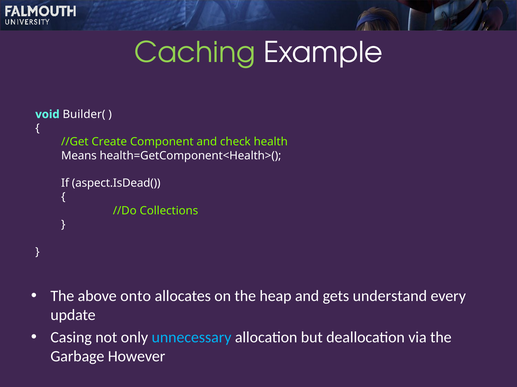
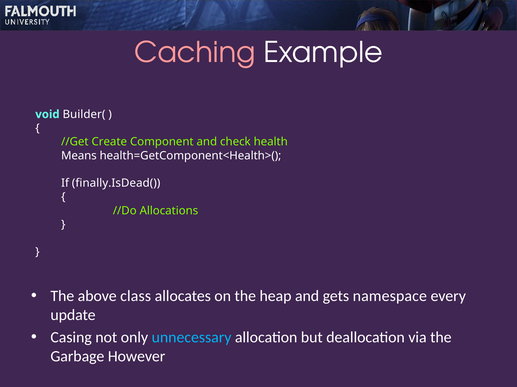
Caching colour: light green -> pink (195, 53)
aspect.IsDead(: aspect.IsDead( -> finally.IsDead( (116, 183)
Collections: Collections -> Allocations (169, 211)
onto: onto -> class (136, 297)
understand: understand -> namespace (390, 297)
